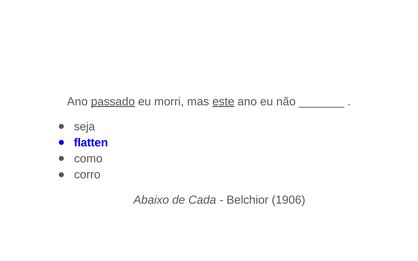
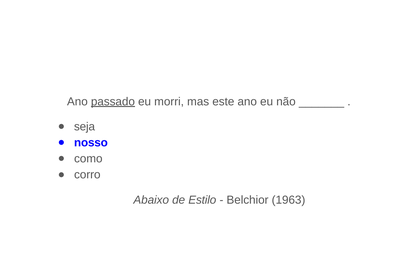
este underline: present -> none (223, 102)
flatten: flatten -> nosso (91, 143)
Cada: Cada -> Estilo (202, 200)
1906: 1906 -> 1963 (289, 200)
